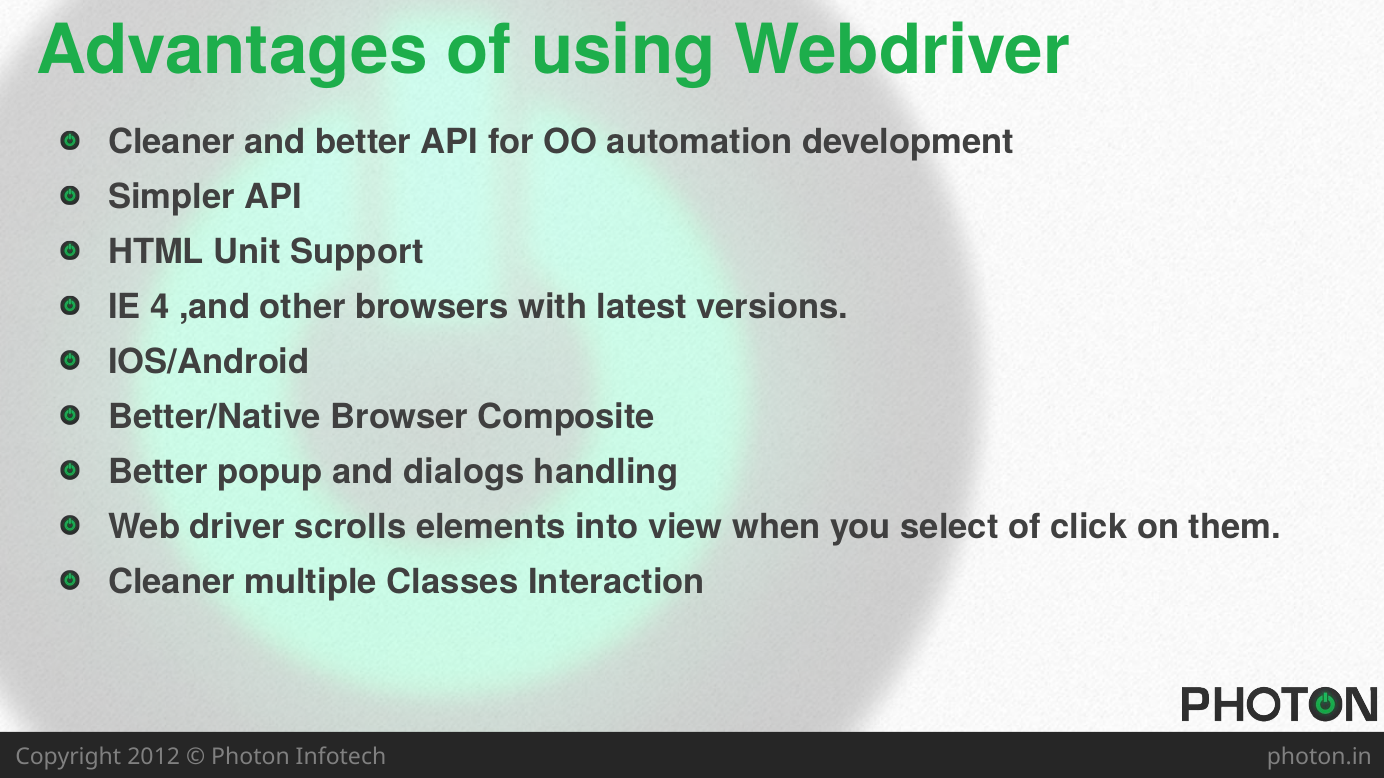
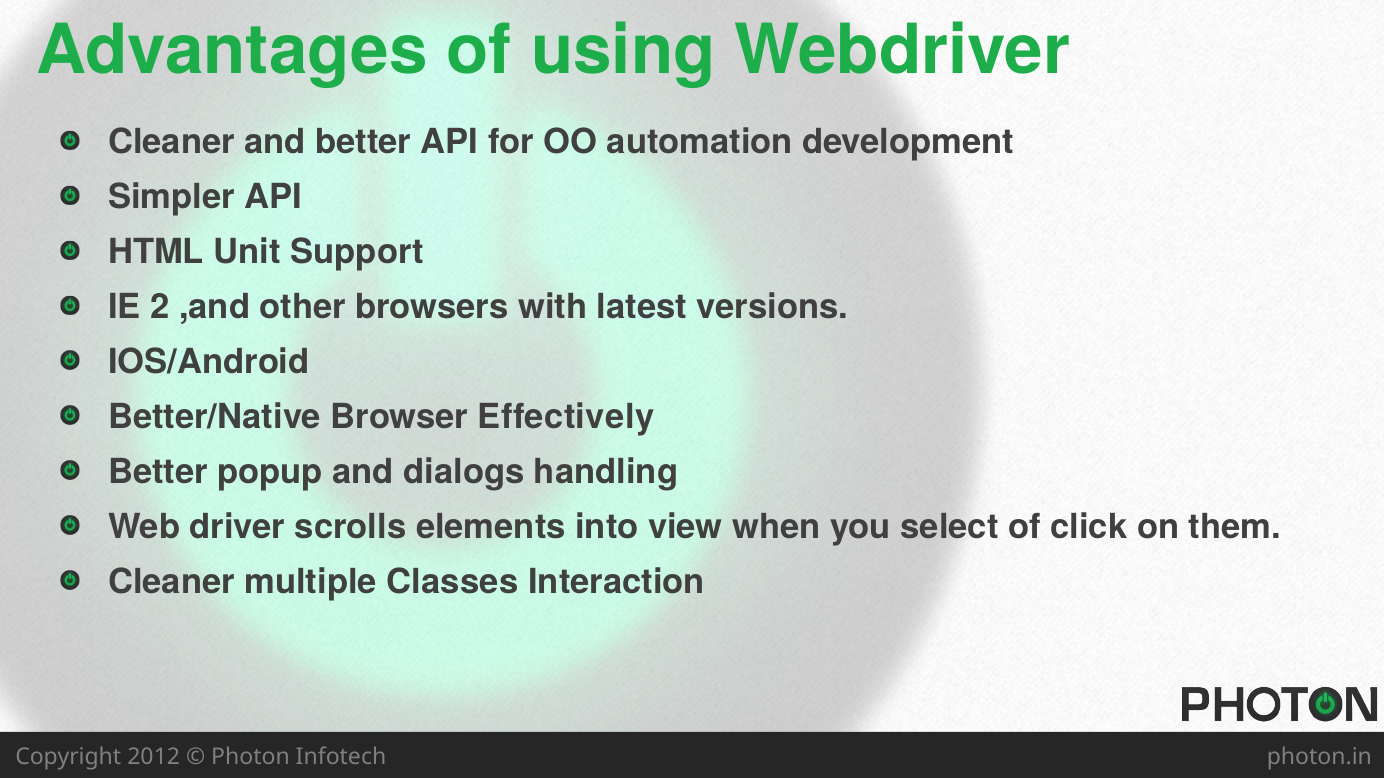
4: 4 -> 2 (160, 307)
Composite: Composite -> Effectively (566, 417)
